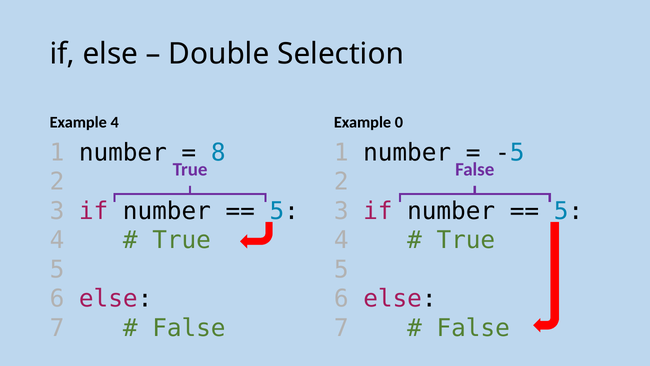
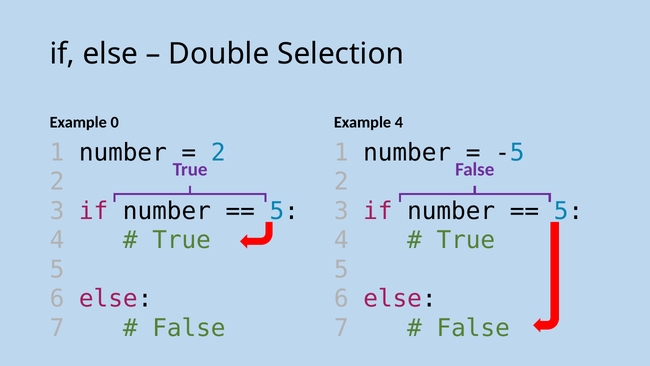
Example 4: 4 -> 0 (115, 122)
Example 0: 0 -> 4 (399, 122)
8: 8 -> 2 (218, 152)
